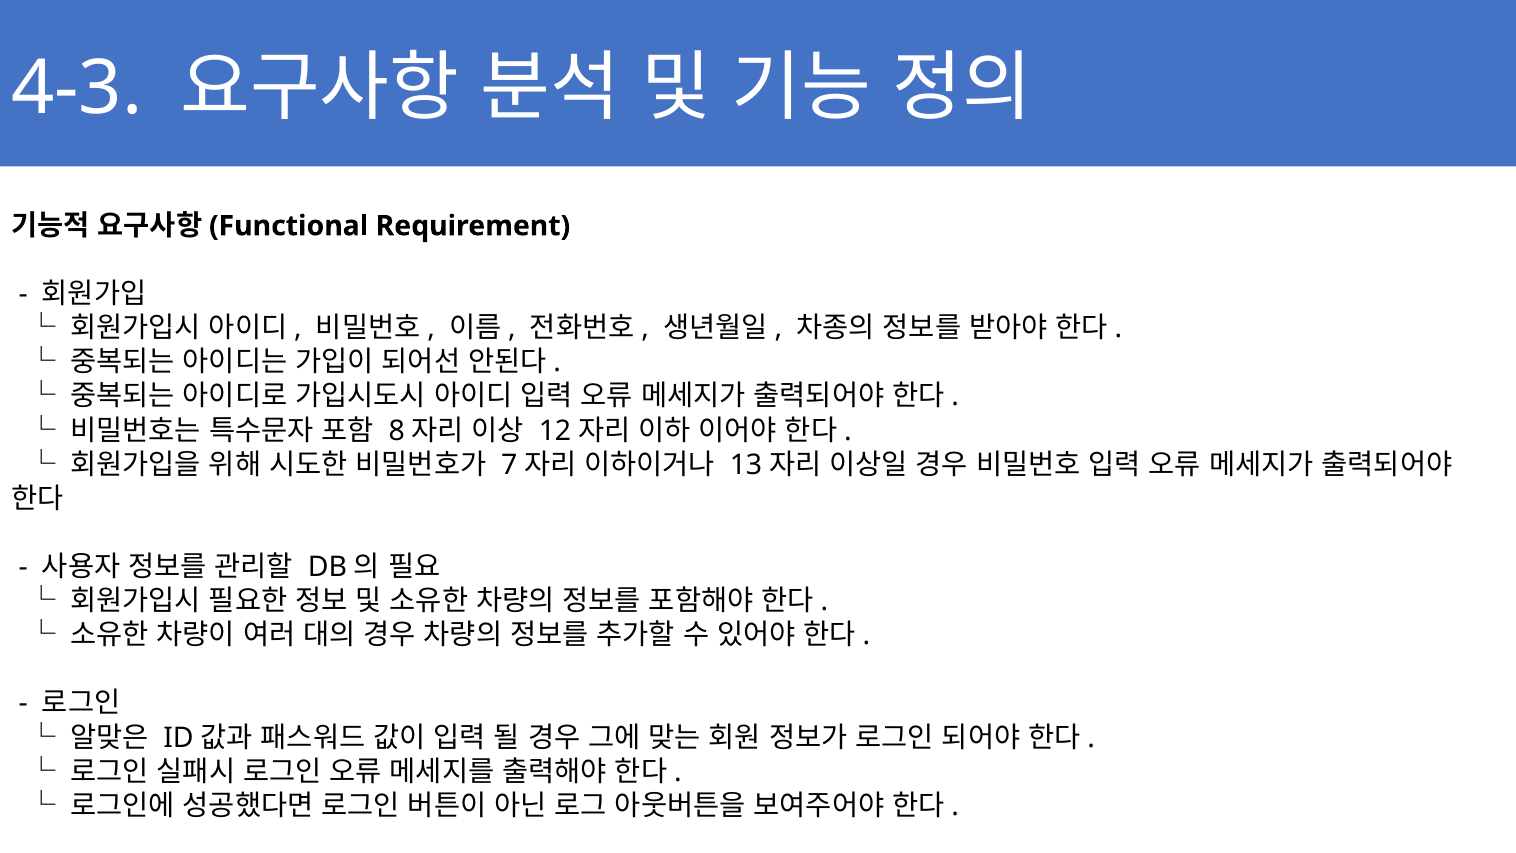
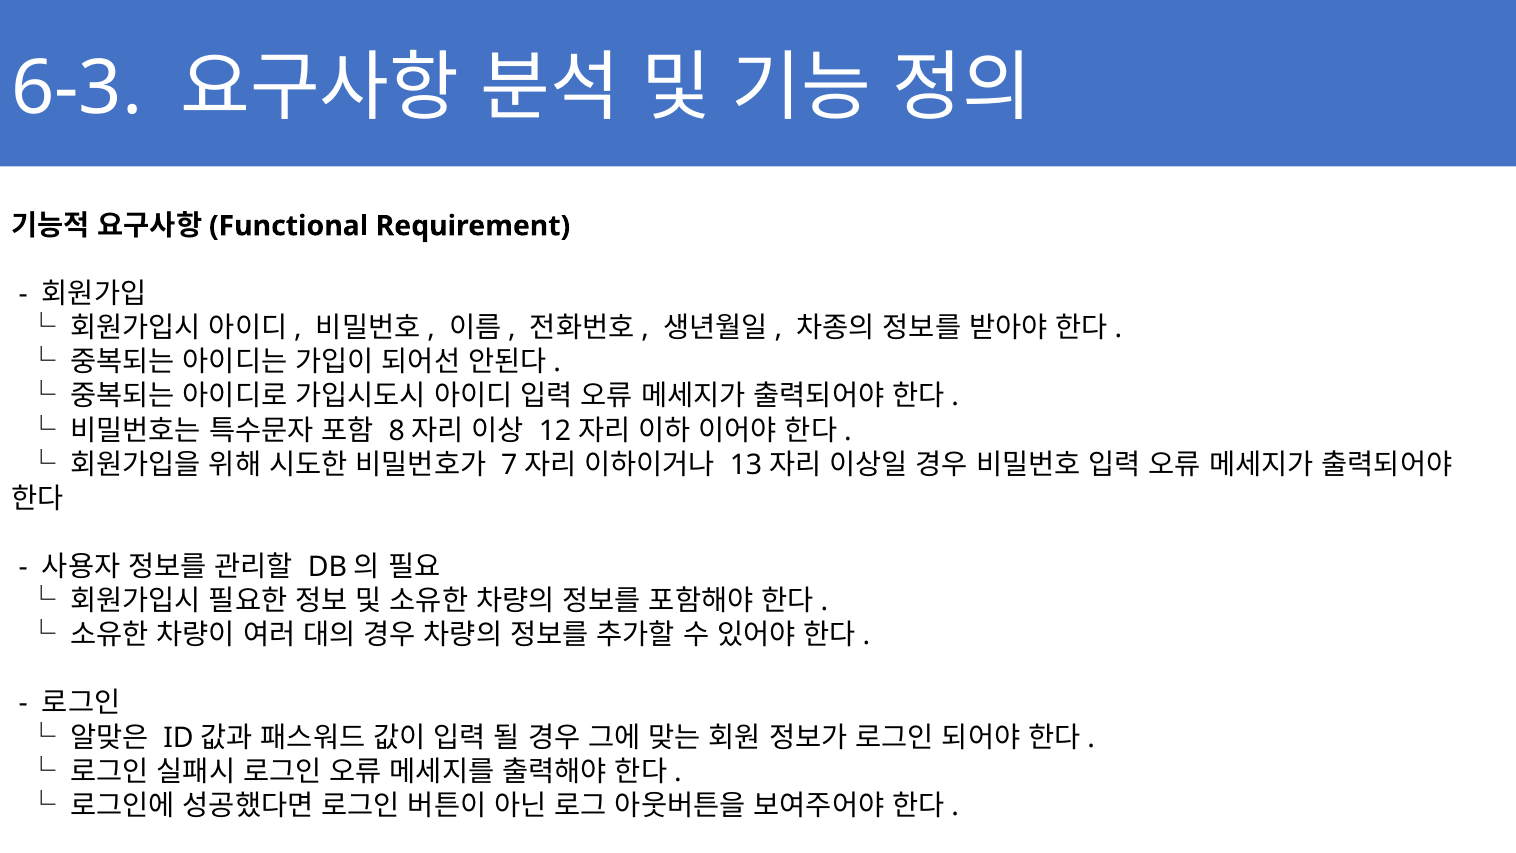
4-3: 4-3 -> 6-3 (77, 88)
